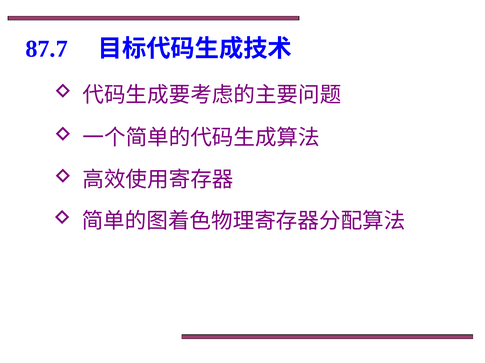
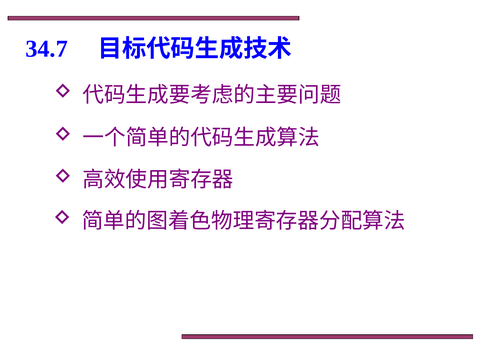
87.7: 87.7 -> 34.7 (47, 49)
